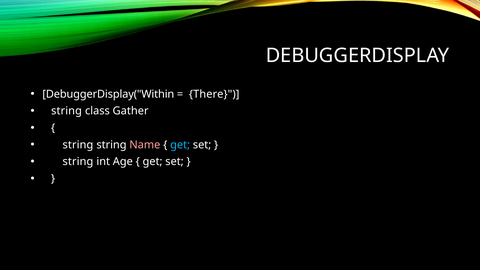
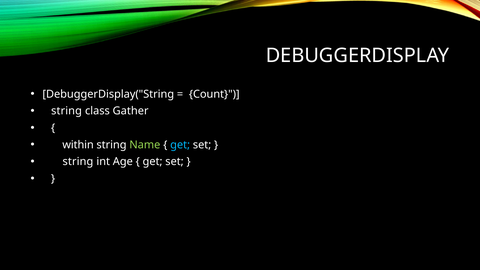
DebuggerDisplay("Within: DebuggerDisplay("Within -> DebuggerDisplay("String (108, 94)
There: There -> Count (214, 94)
string: string -> within (78, 145)
Name colour: pink -> light green (145, 145)
